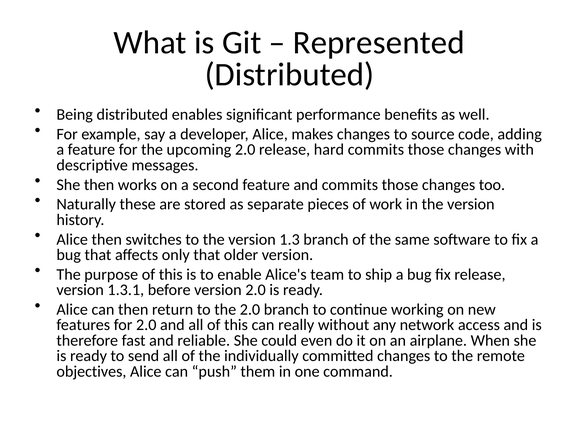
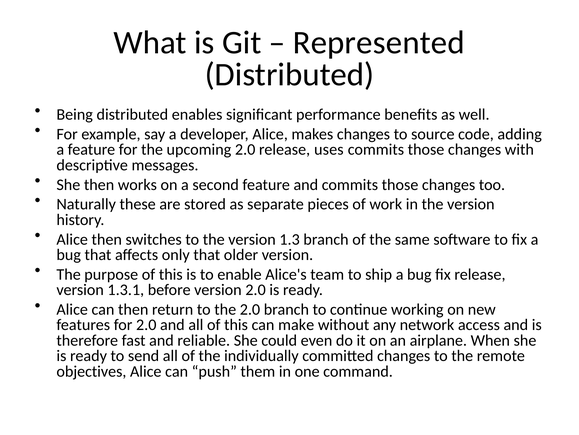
hard: hard -> uses (329, 149)
really: really -> make (296, 324)
